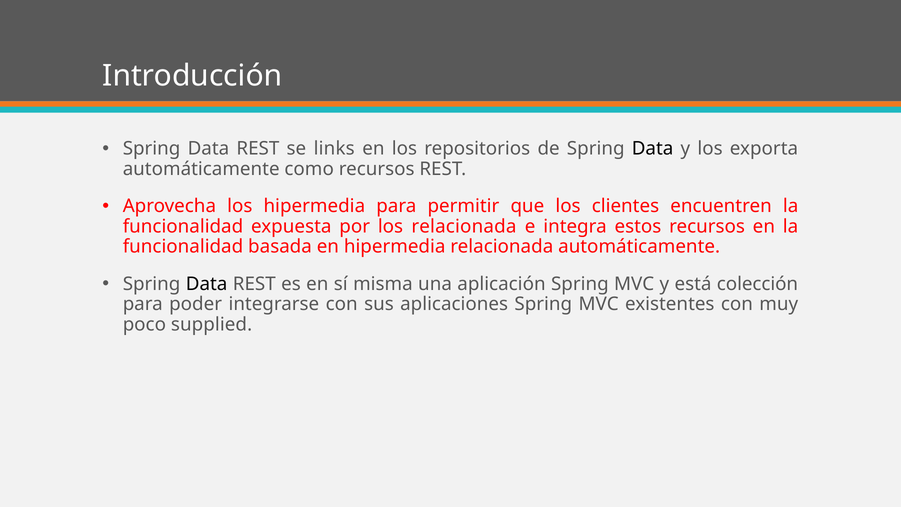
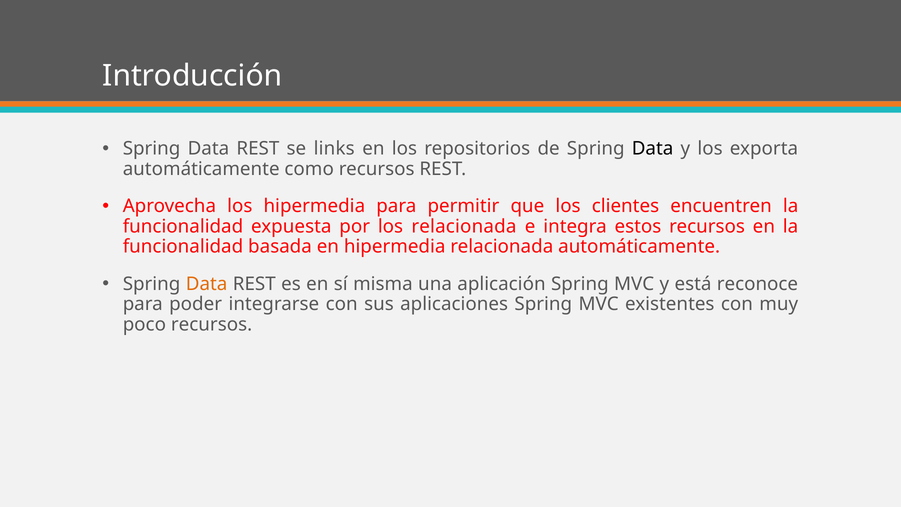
Data colour: black -> orange (207, 284)
colección: colección -> reconoce (757, 284)
poco supplied: supplied -> recursos (212, 324)
